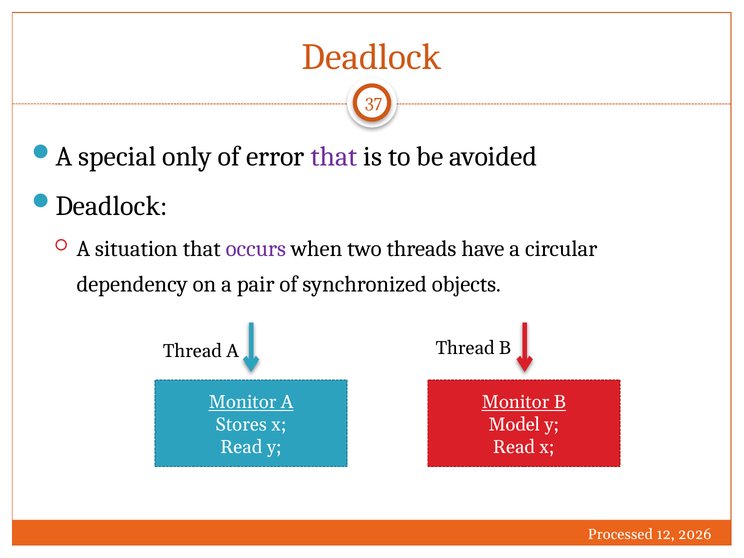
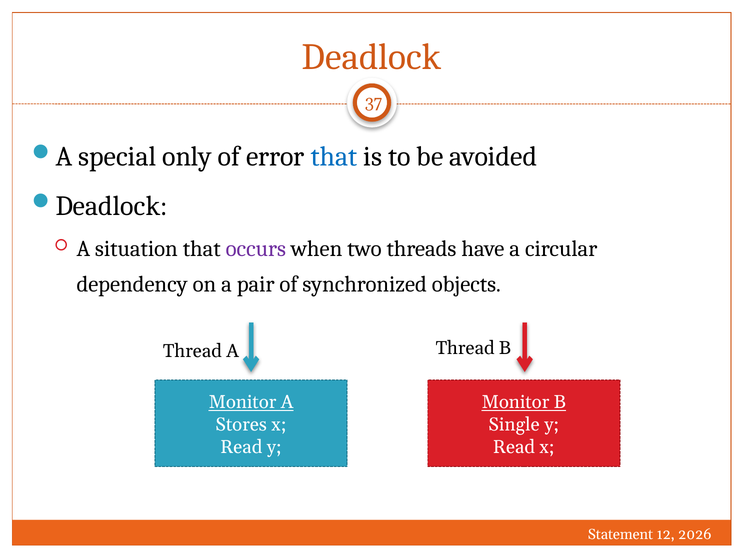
that colour: purple -> blue (334, 157)
Model: Model -> Single (514, 425)
Processed: Processed -> Statement (620, 535)
